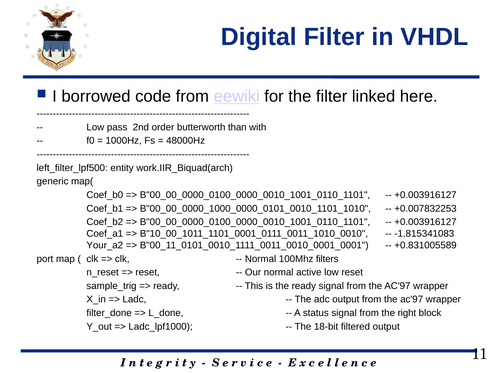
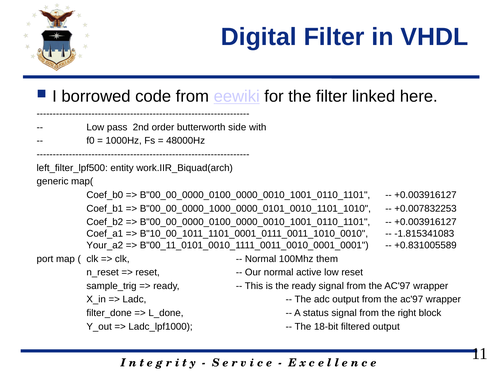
than: than -> side (237, 127)
filters: filters -> them (327, 259)
